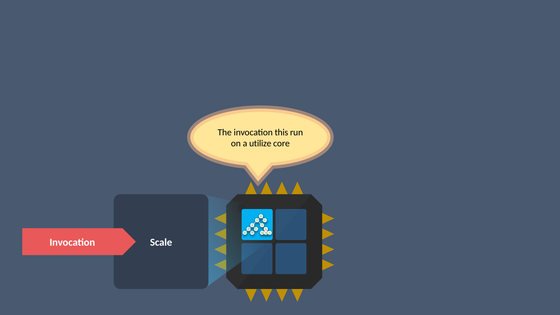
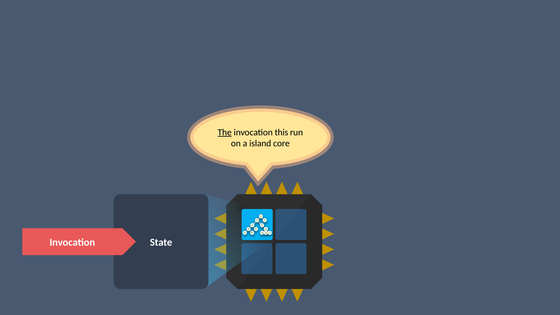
The underline: none -> present (225, 132)
utilize: utilize -> island (260, 144)
Scale: Scale -> State (161, 242)
